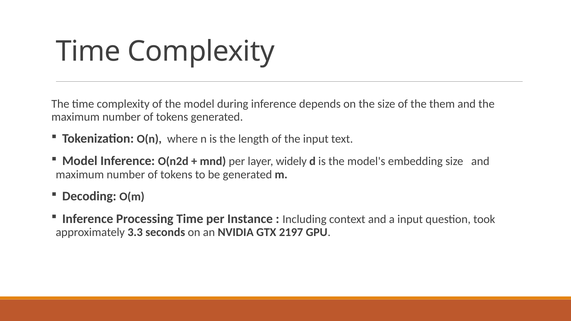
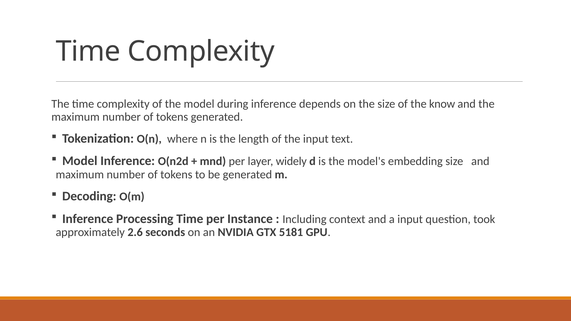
them: them -> know (442, 104)
3.3: 3.3 -> 2.6 (135, 232)
2197: 2197 -> 5181 (291, 232)
